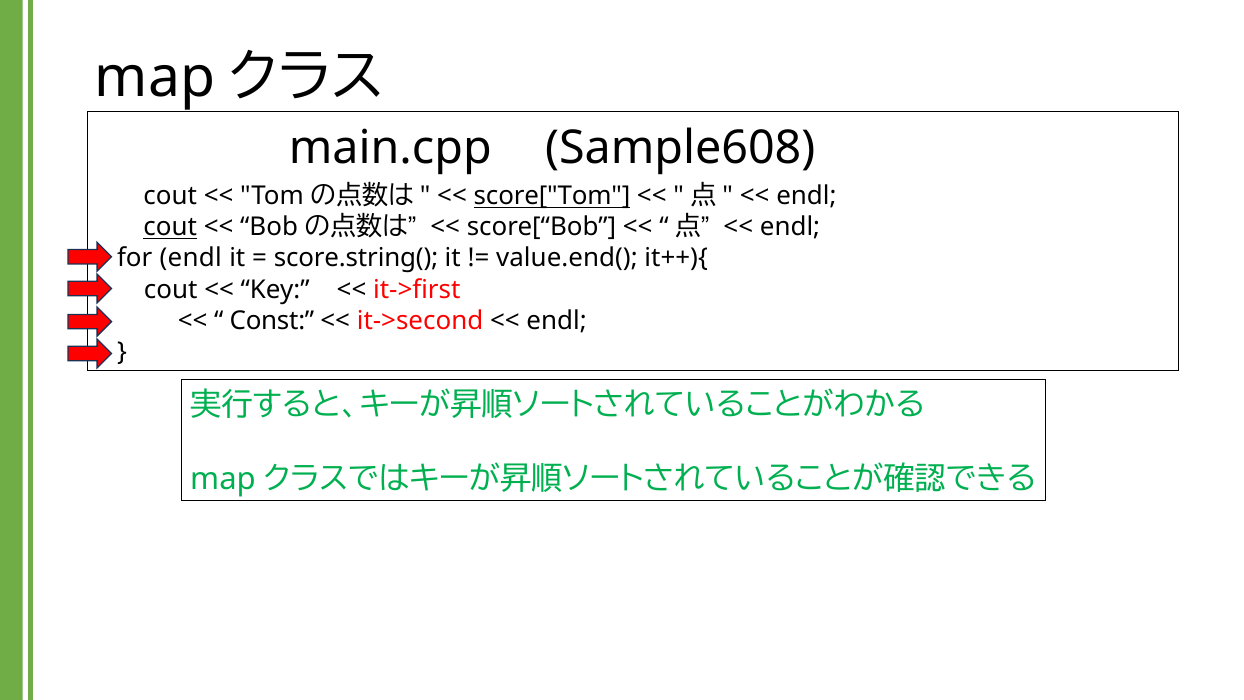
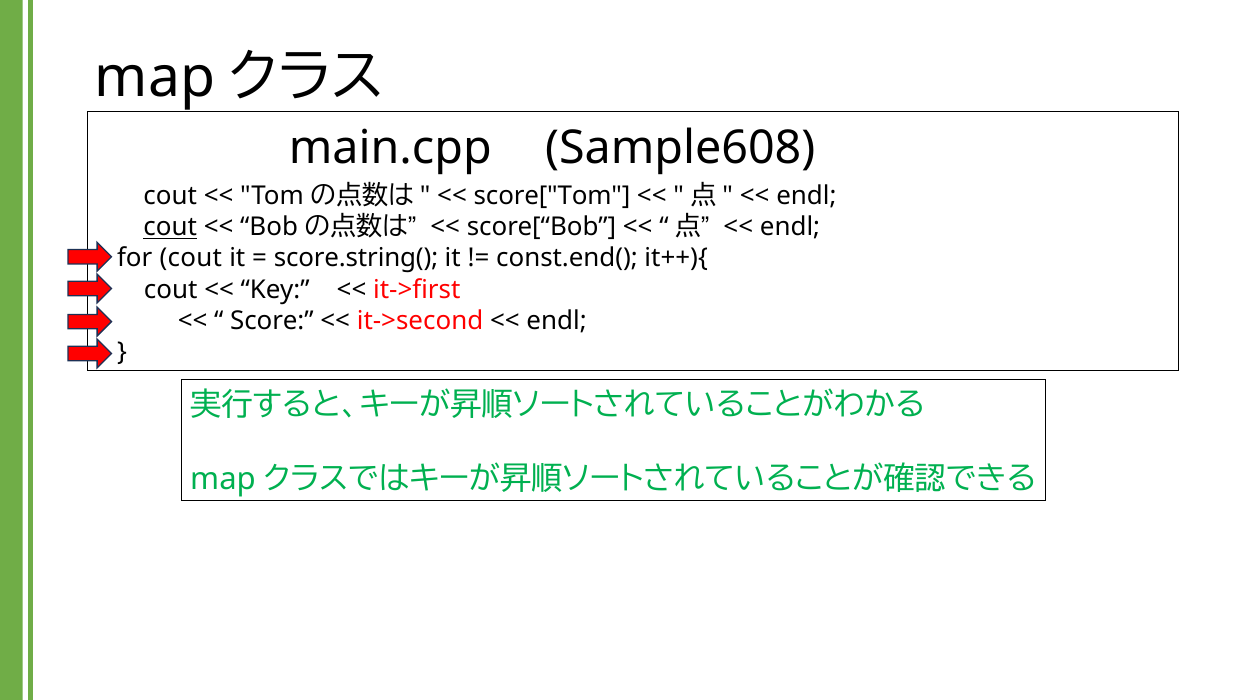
score["Tom underline: present -> none (552, 196)
for endl: endl -> cout (191, 258)
value.end(: value.end( -> const.end( (567, 258)
Const: Const -> Score (272, 321)
